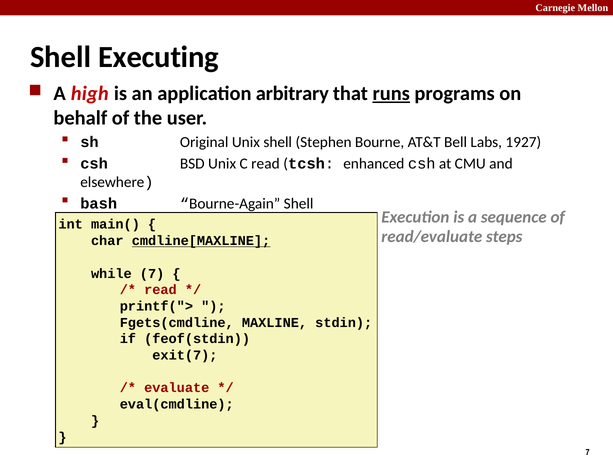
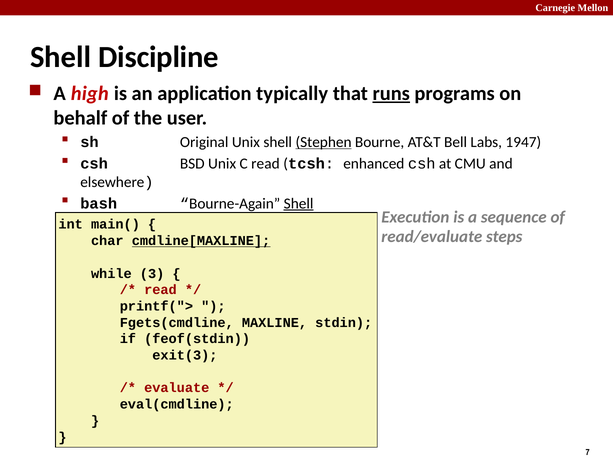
Executing: Executing -> Discipline (158, 57)
arbitrary: arbitrary -> typically (292, 93)
Stephen underline: none -> present (324, 142)
1927: 1927 -> 1947 (523, 142)
Shell underline: none -> present (299, 203)
while 7: 7 -> 3 (152, 273)
exit(7: exit(7 -> exit(3 (185, 355)
